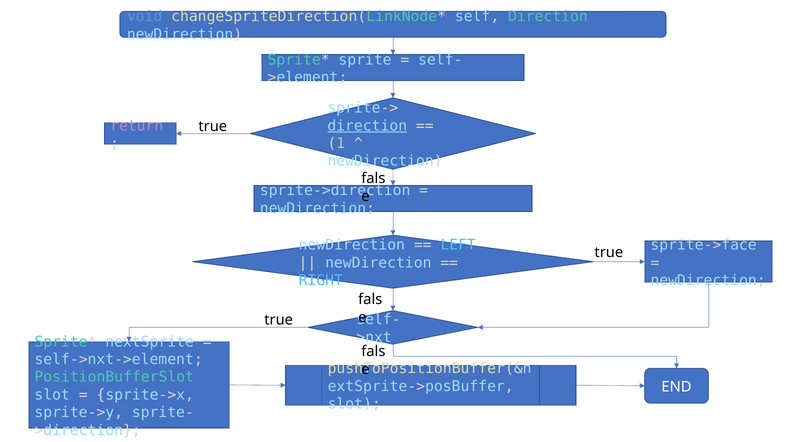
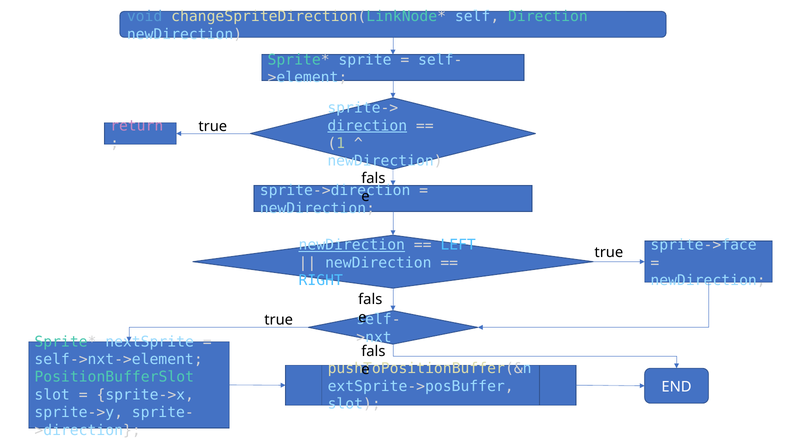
newDirection underline: none -> present (352, 245)
